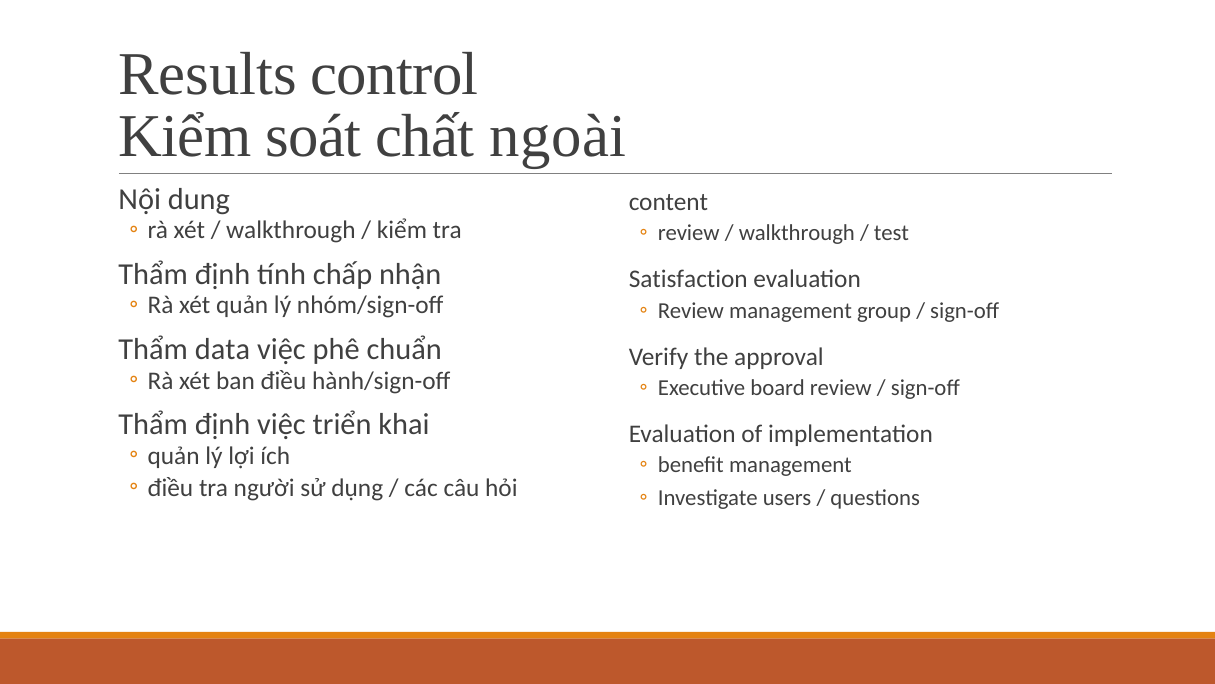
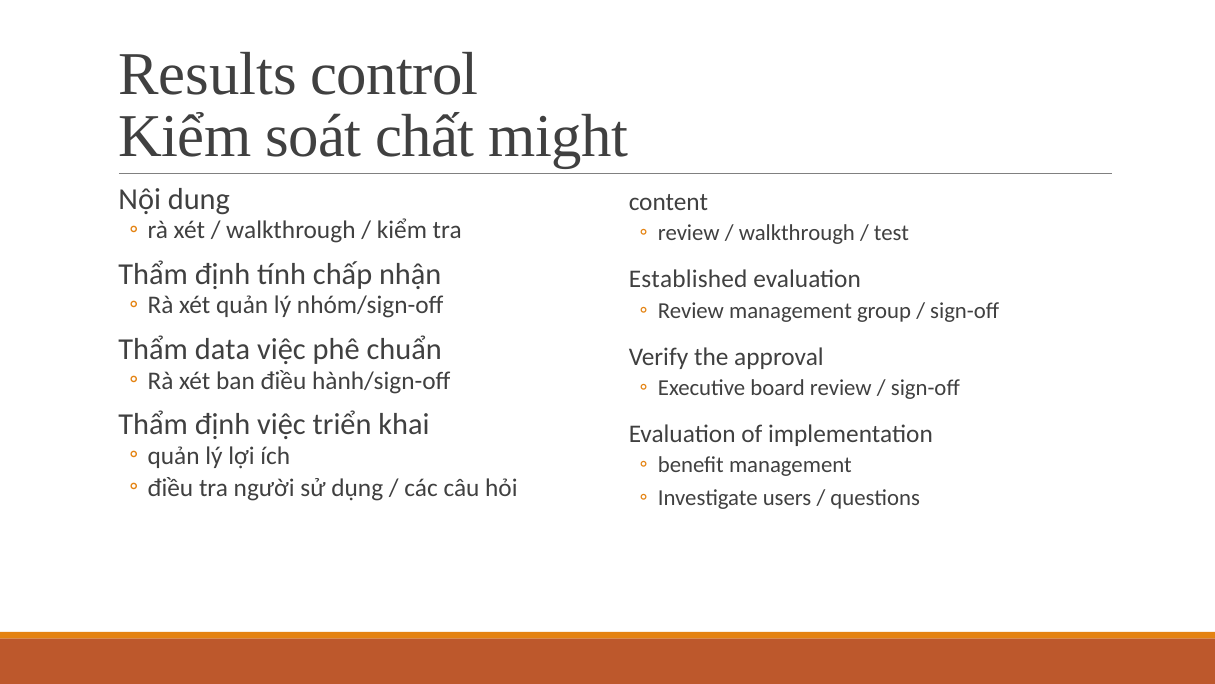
ngoài: ngoài -> might (558, 136)
Satisfaction: Satisfaction -> Established (688, 279)
